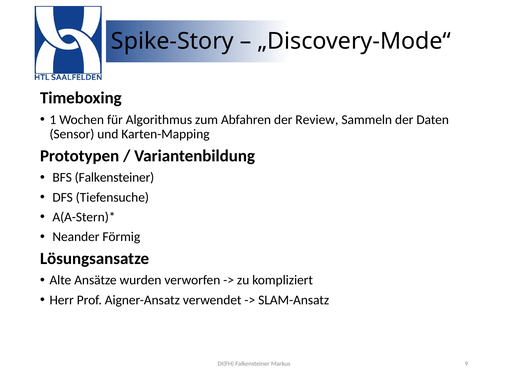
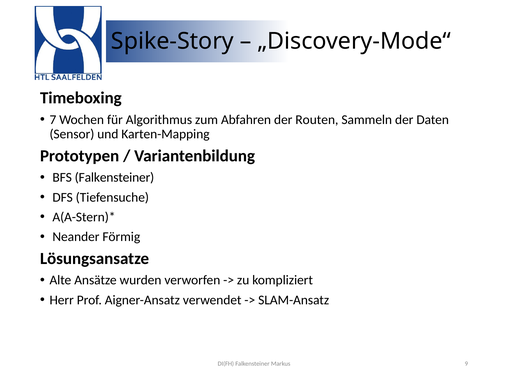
1: 1 -> 7 (53, 120)
Review: Review -> Routen (317, 120)
